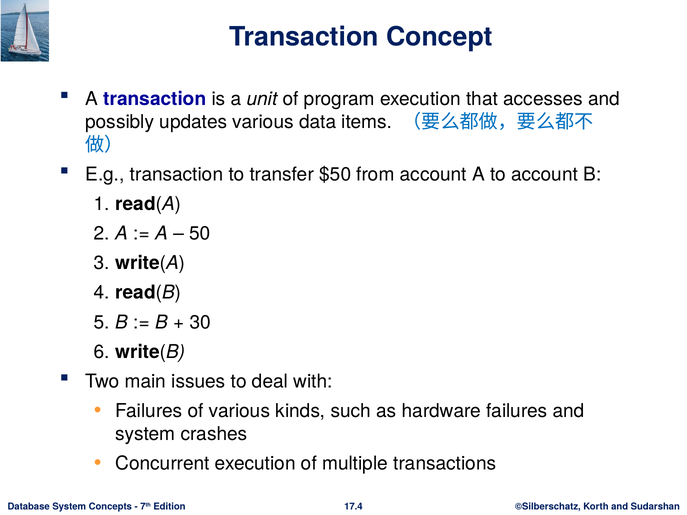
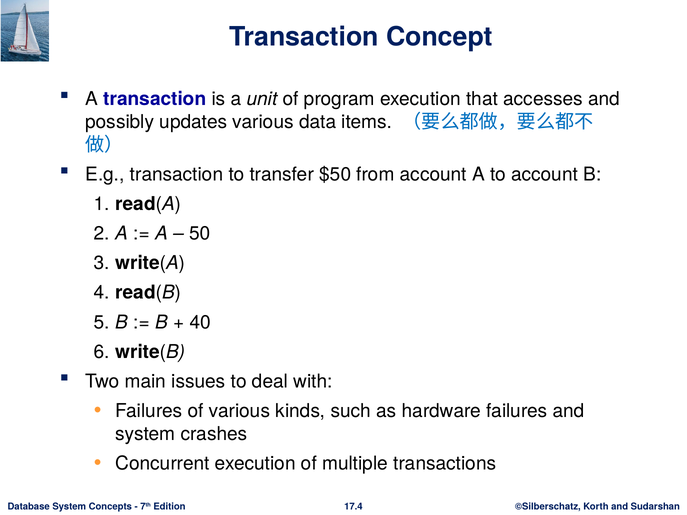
30: 30 -> 40 (200, 322)
